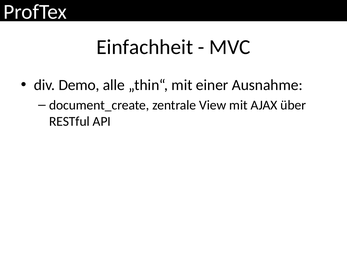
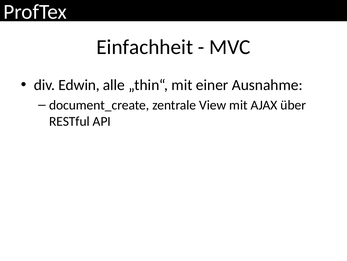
Demo: Demo -> Edwin (79, 85)
